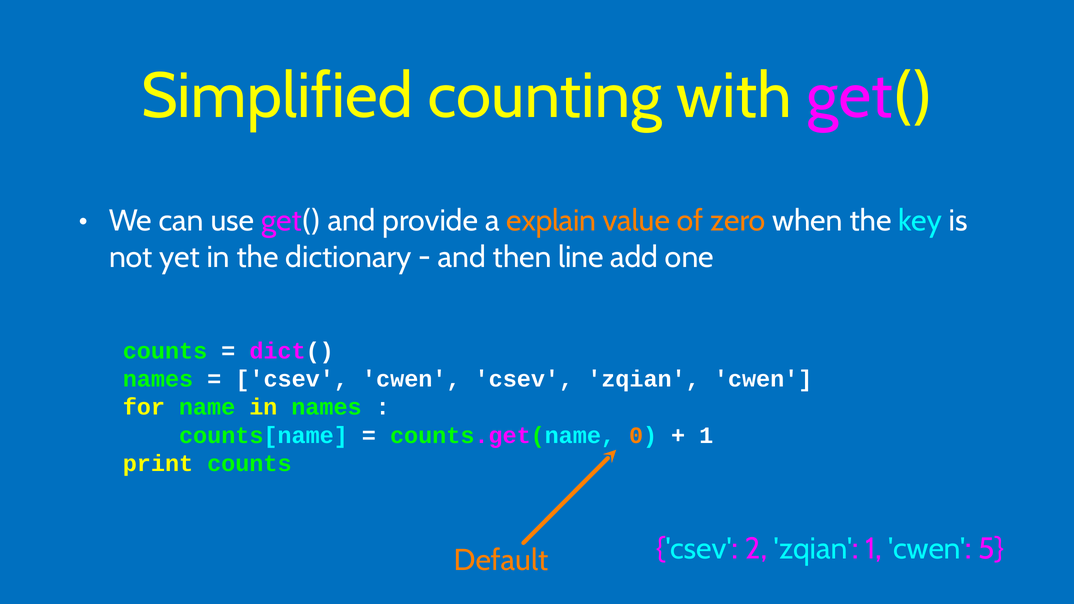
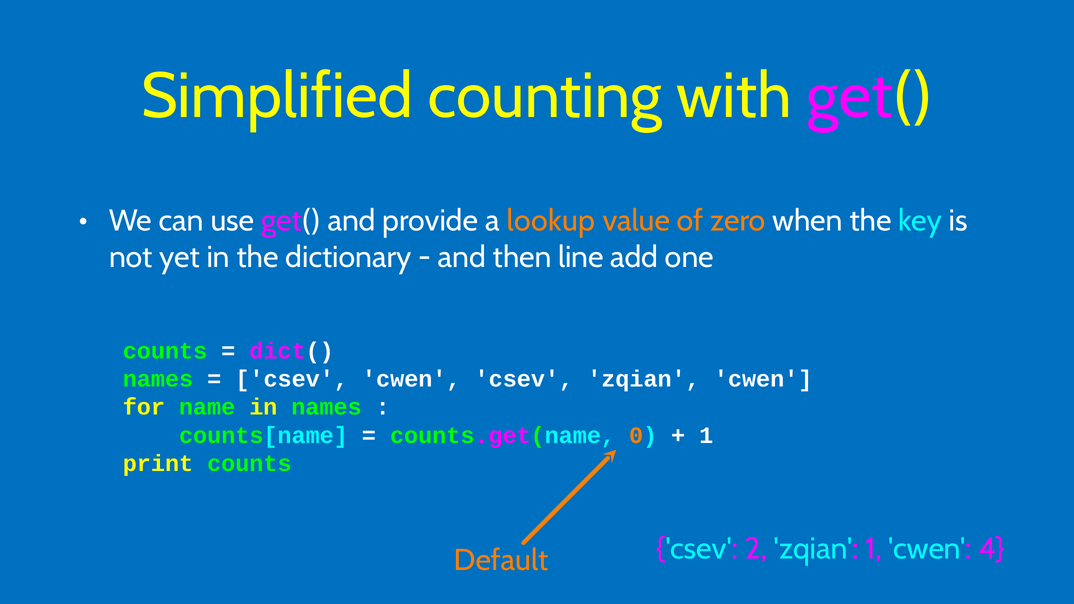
explain: explain -> lookup (551, 221)
5: 5 -> 4 (991, 549)
